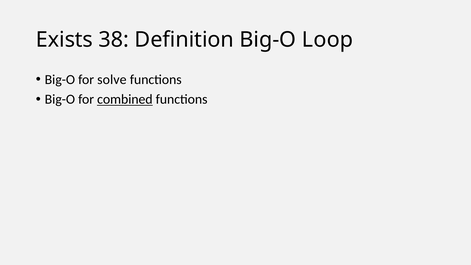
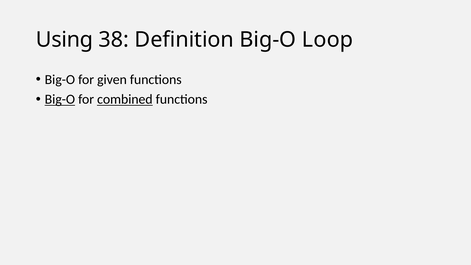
Exists: Exists -> Using (65, 40)
solve: solve -> given (112, 80)
Big-O underline: none -> present (60, 99)
